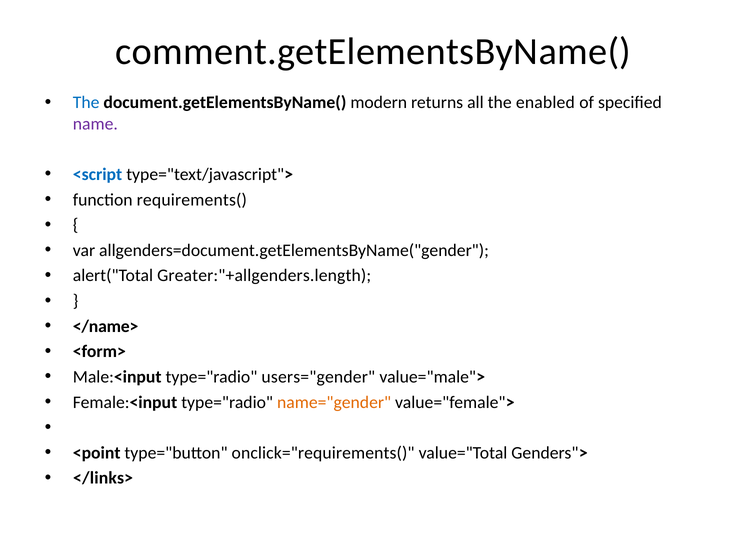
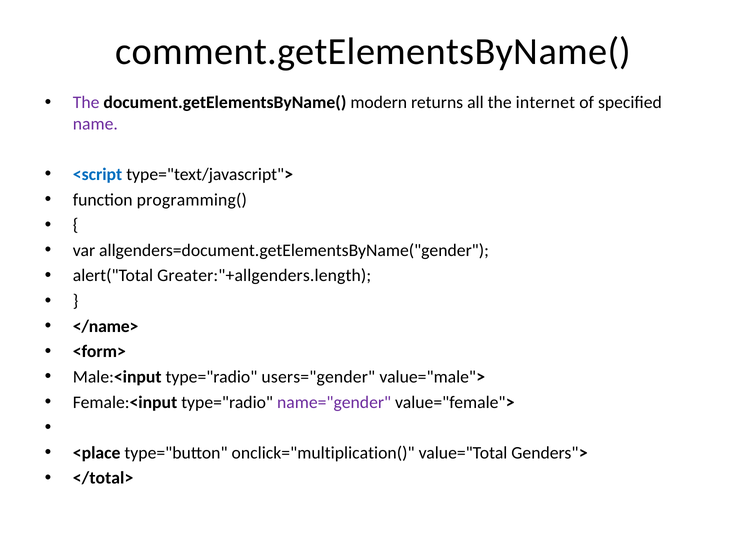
The colour: blue -> purple (86, 103)
enabled: enabled -> internet (545, 103)
requirements(: requirements( -> programming( (192, 200)
name="gender colour: orange -> purple (334, 402)
<point: <point -> <place (97, 453)
onclick="requirements(: onclick="requirements( -> onclick="multiplication( (323, 453)
</links>: </links> -> </total> (103, 478)
